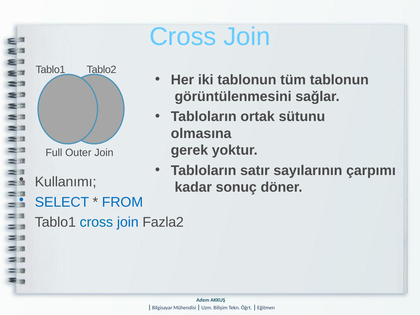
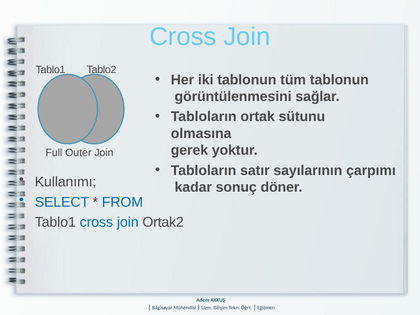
Fazla2: Fazla2 -> Ortak2 (163, 222)
